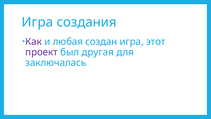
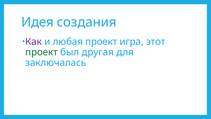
Игра: Игра -> Идея (37, 22)
любая создан: создан -> проект (101, 42)
проект colour: purple -> green (42, 52)
